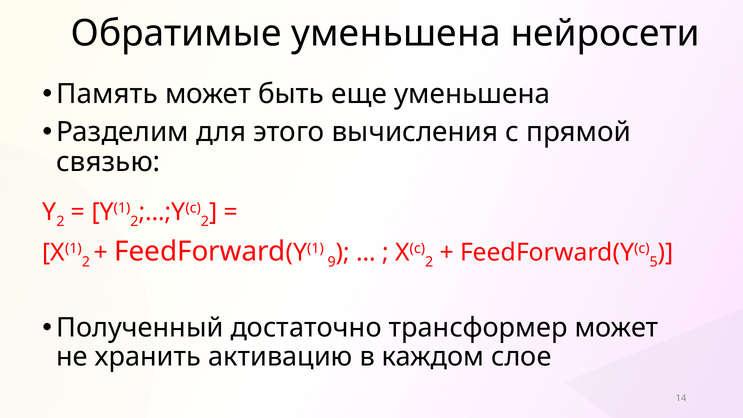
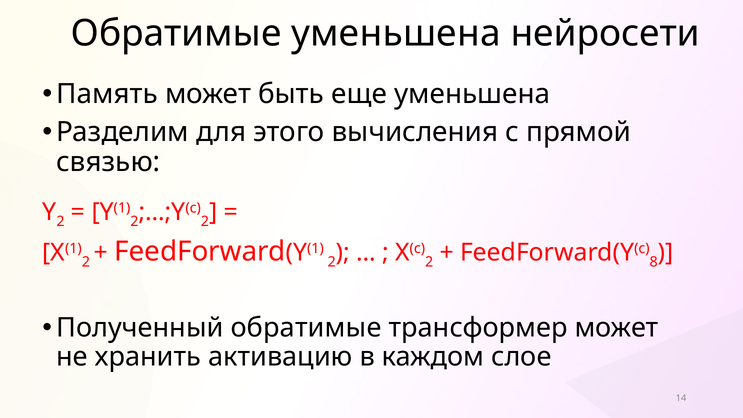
9: 9 -> 2 (332, 262)
5: 5 -> 8 (654, 262)
Полученный достаточно: достаточно -> обратимые (306, 328)
